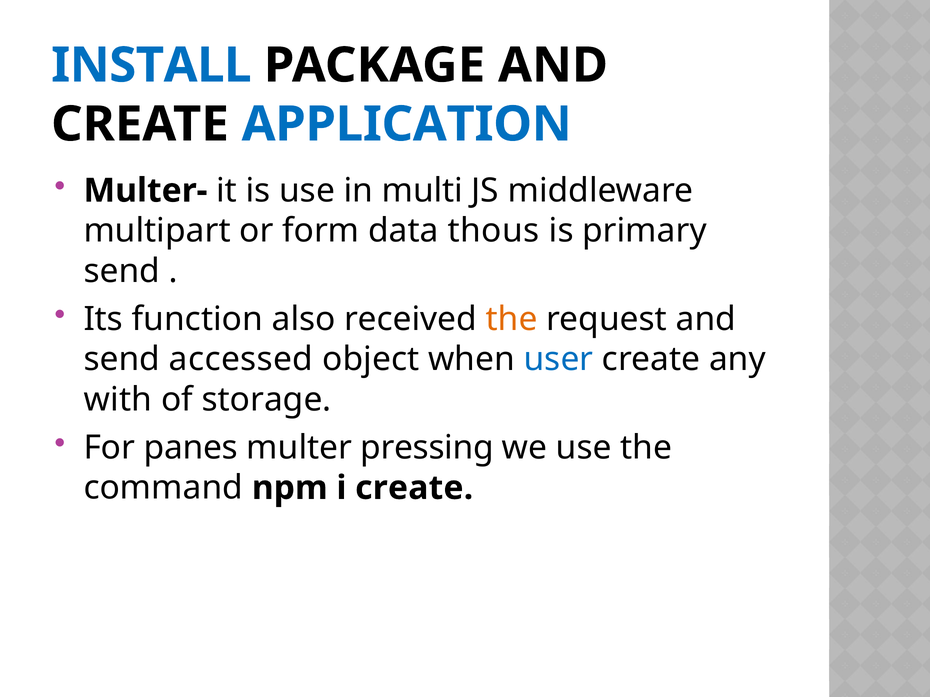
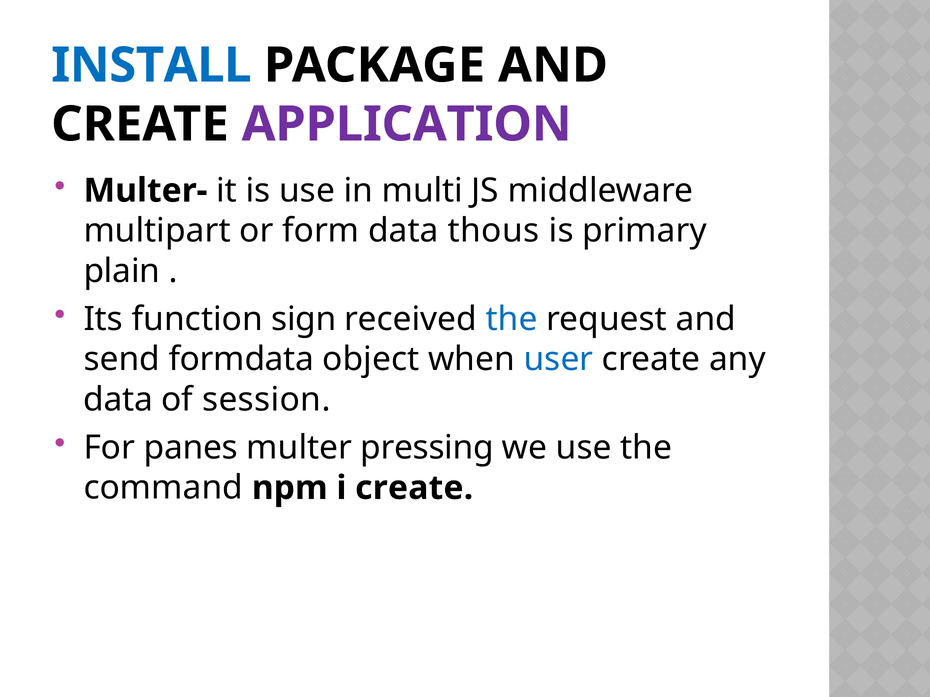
APPLICATION colour: blue -> purple (407, 124)
send: send -> plain (122, 271)
also: also -> sign (304, 319)
the colour: orange -> blue (512, 319)
accessed: accessed -> formdata (241, 360)
with: with -> data (118, 400)
storage: storage -> session (266, 400)
